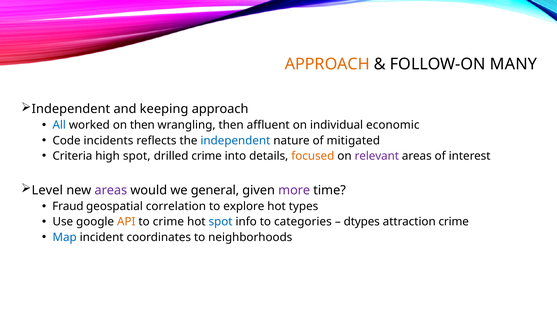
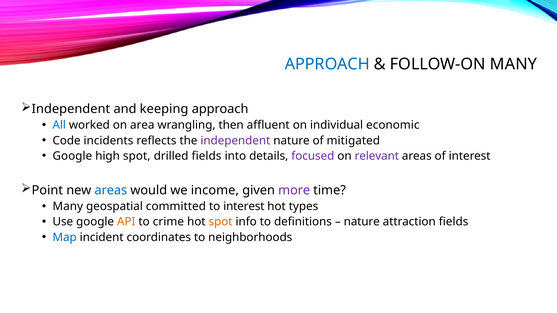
APPROACH colour: orange -> blue (327, 64)
on then: then -> area (142, 125)
independent colour: blue -> purple (235, 141)
Criteria: Criteria -> Google (72, 156)
drilled crime: crime -> fields (207, 156)
focused colour: orange -> purple (313, 156)
Level: Level -> Point (47, 191)
areas colour: purple -> blue (111, 191)
general: general -> income (215, 191)
Fraud: Fraud -> Many (68, 207)
correlation: correlation -> committed (176, 207)
to explore: explore -> interest (244, 207)
spot colour: blue -> orange (221, 222)
categories: categories -> definitions (303, 222)
dtypes: dtypes -> nature (362, 222)
attraction crime: crime -> fields (454, 222)
